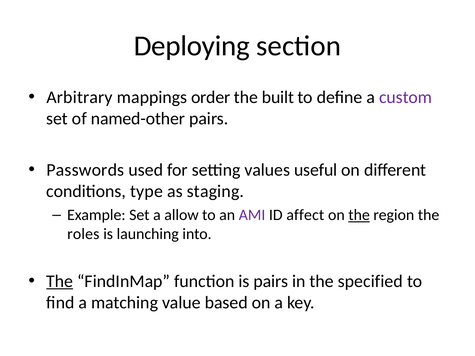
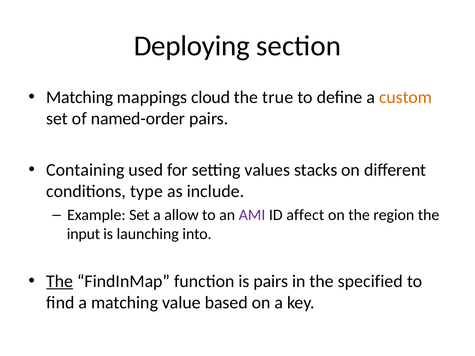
Arbitrary: Arbitrary -> Matching (80, 97)
order: order -> cloud (211, 97)
built: built -> true (278, 97)
custom colour: purple -> orange (406, 97)
named-other: named-other -> named-order (138, 119)
Passwords: Passwords -> Containing (85, 170)
useful: useful -> stacks (316, 170)
staging: staging -> include (215, 191)
the underline: present -> none (359, 215)
roles: roles -> input (83, 234)
